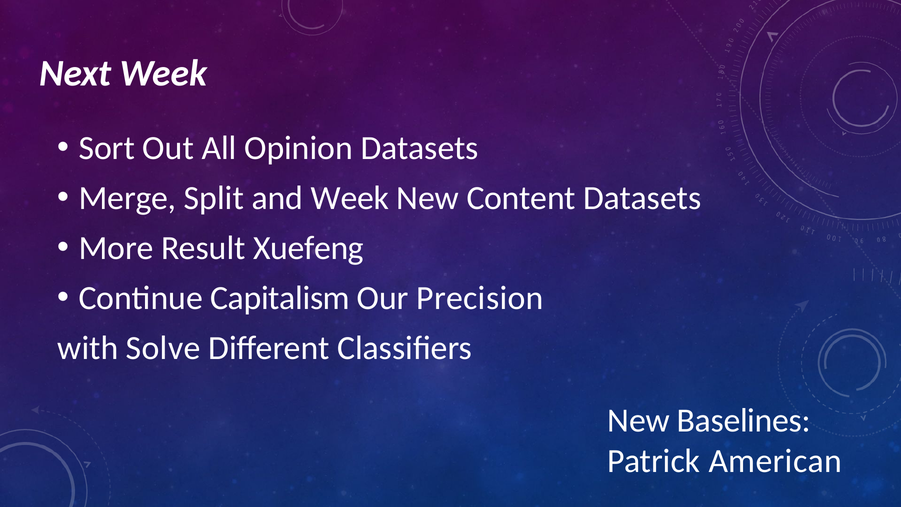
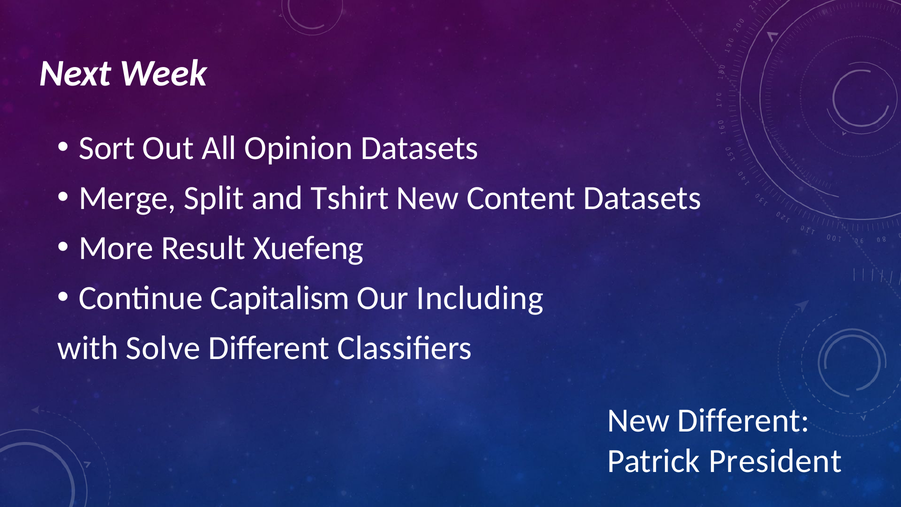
and Week: Week -> Tshirt (350, 198)
Precision: Precision -> Including (480, 298)
New Baselines: Baselines -> Different (744, 420)
American: American -> President (775, 461)
